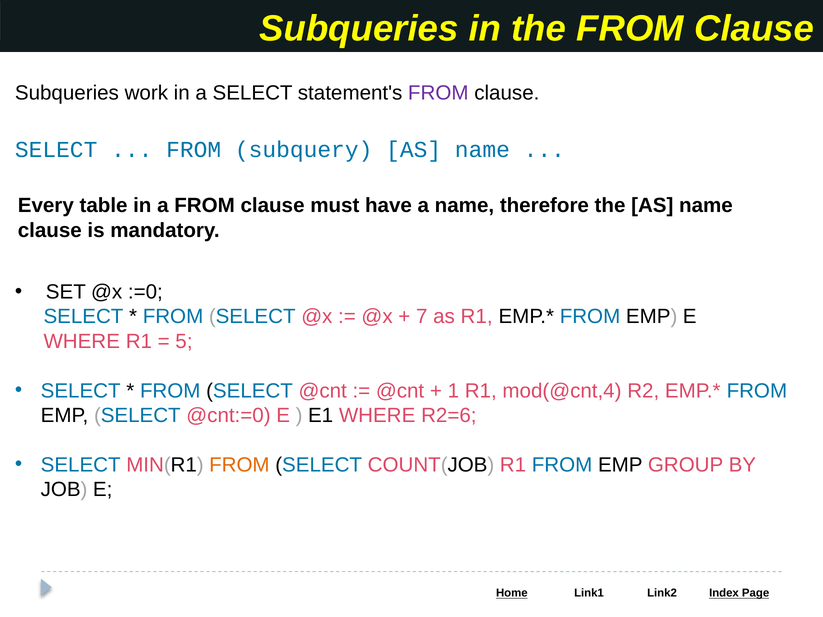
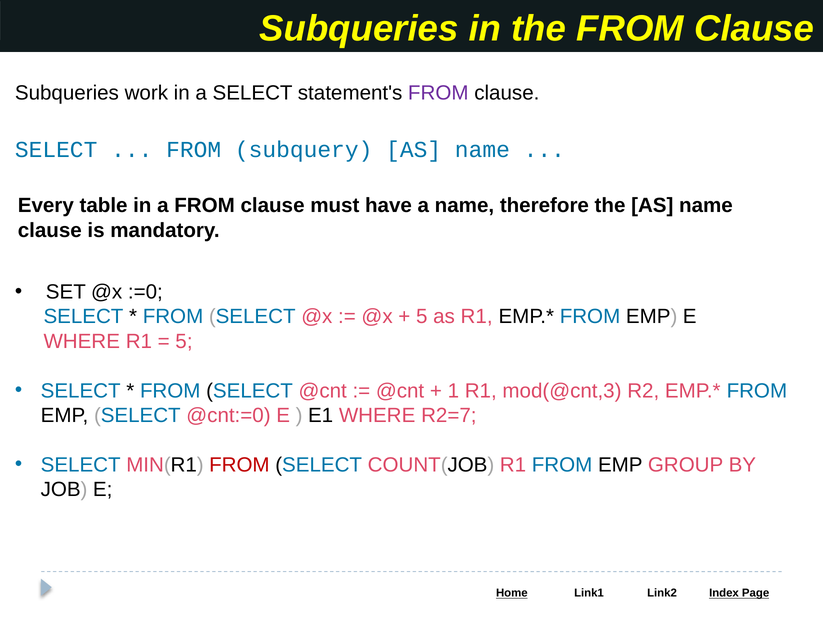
7: 7 -> 5 (422, 317)
mod(@cnt,4: mod(@cnt,4 -> mod(@cnt,3 (562, 391)
R2=6: R2=6 -> R2=7 (449, 416)
FROM colour: orange -> red (239, 465)
